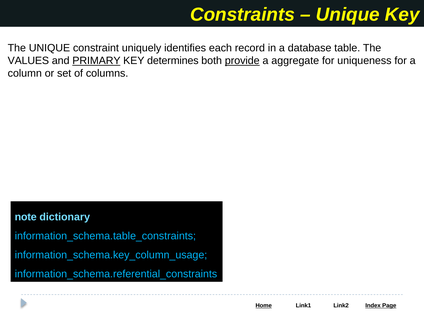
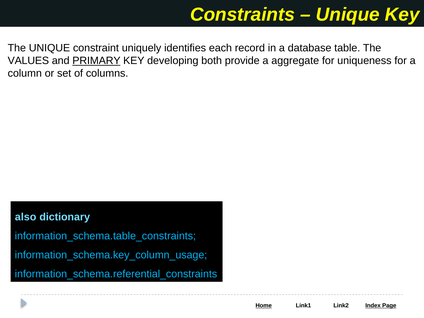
determines: determines -> developing (173, 61)
provide underline: present -> none (242, 61)
note: note -> also (26, 217)
